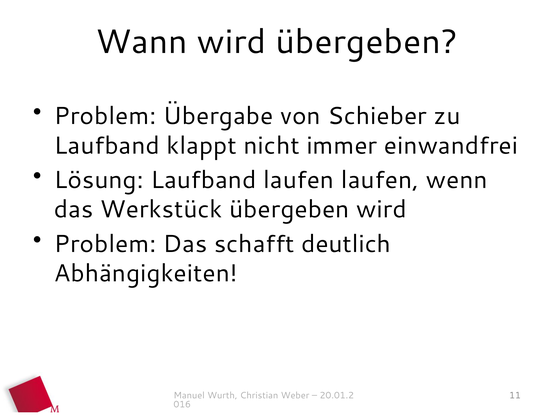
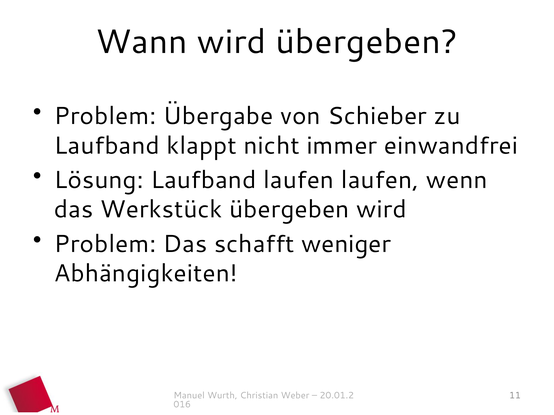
deutlich: deutlich -> weniger (346, 244)
